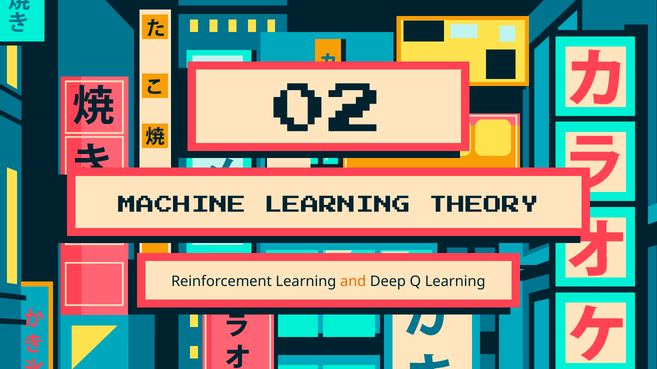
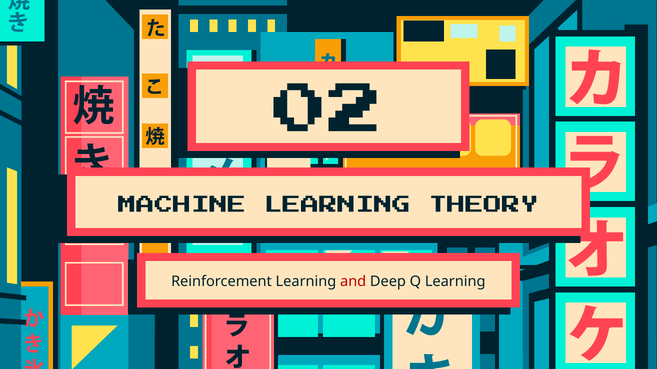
and colour: orange -> red (353, 282)
